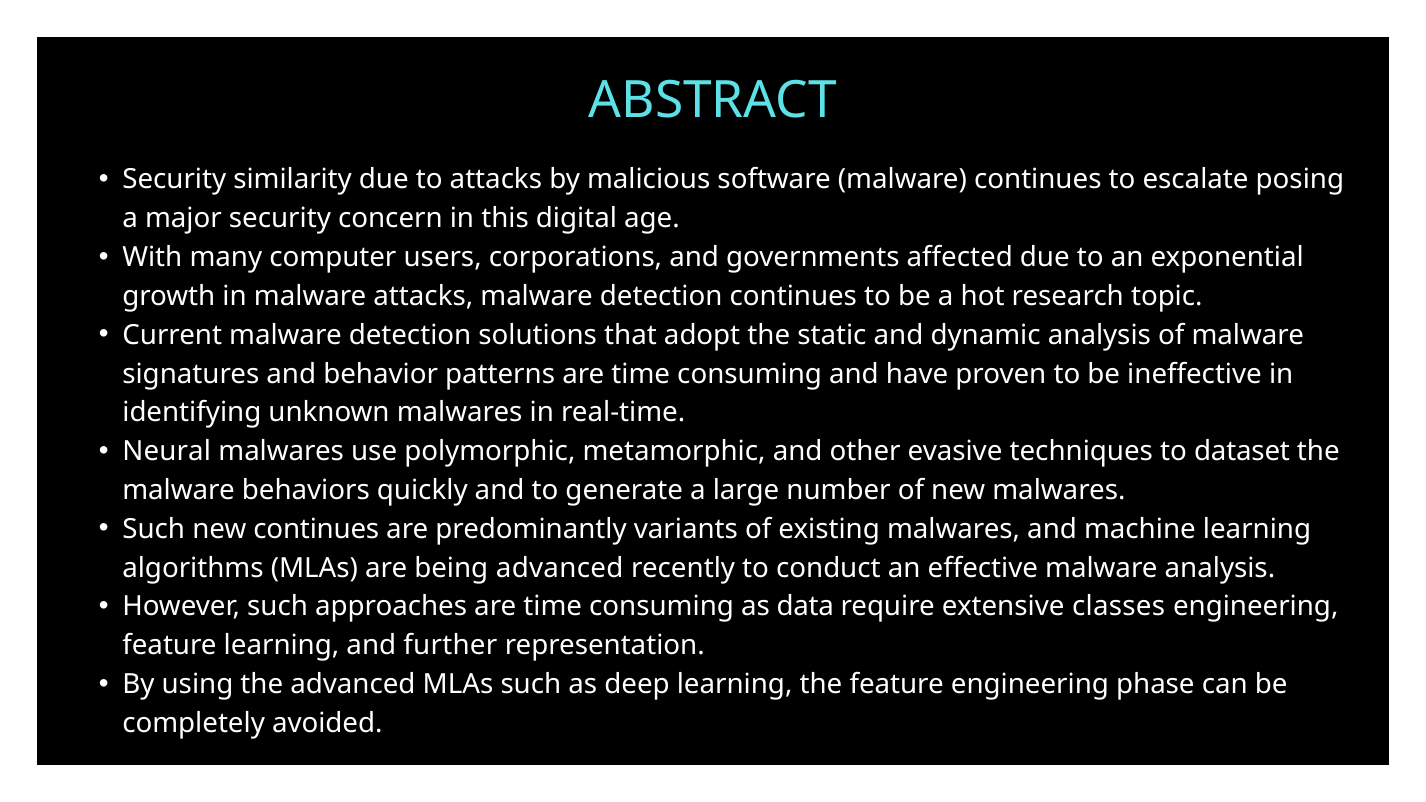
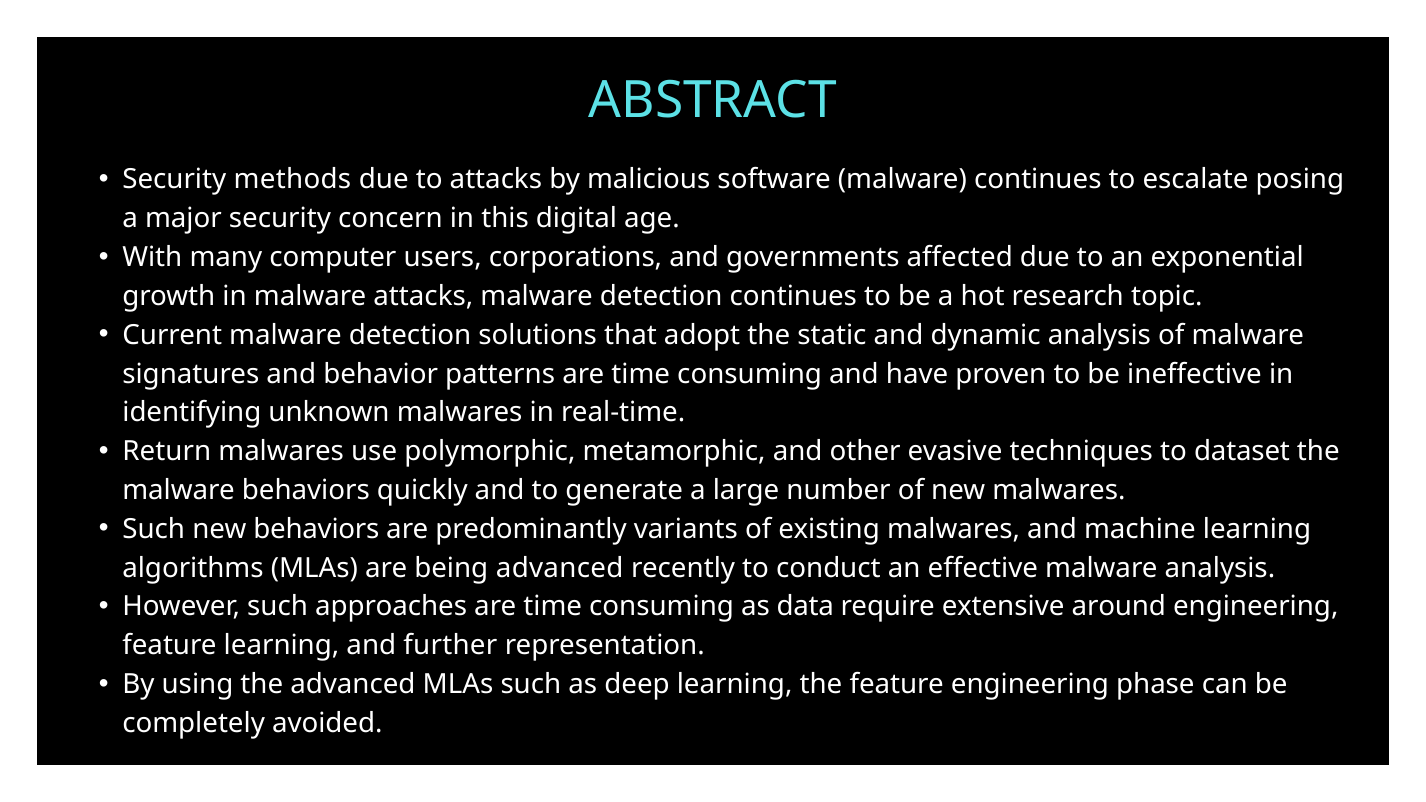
similarity: similarity -> methods (292, 180)
Neural: Neural -> Return (167, 452)
new continues: continues -> behaviors (316, 529)
classes: classes -> around (1119, 607)
